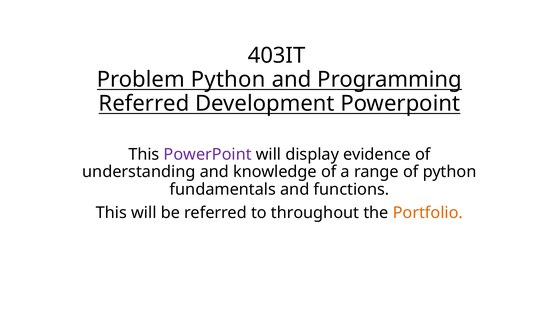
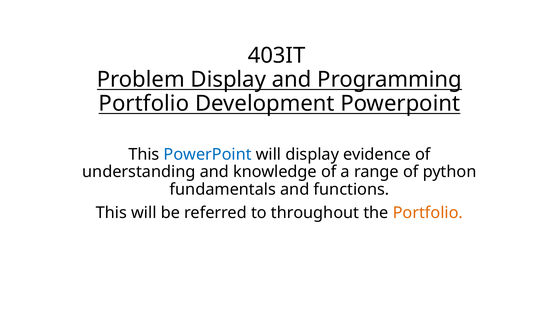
Problem Python: Python -> Display (228, 80)
Referred: Referred -> Portfolio (144, 104)
PowerPoint colour: purple -> blue (208, 155)
